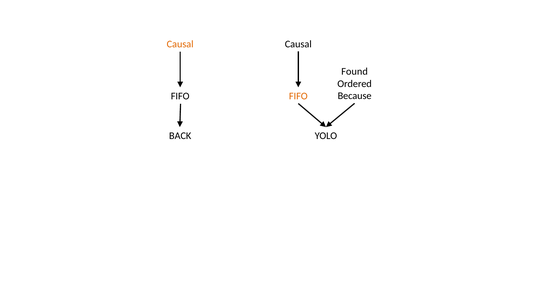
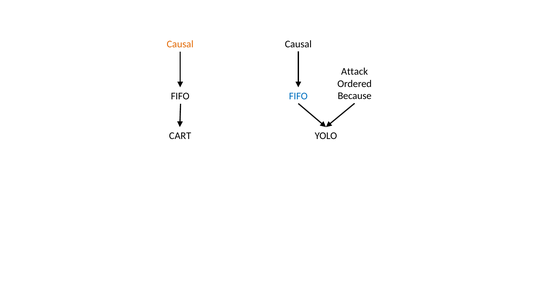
Found: Found -> Attack (355, 71)
FIFO colour: orange -> blue (298, 96)
BACK: BACK -> CART (180, 136)
